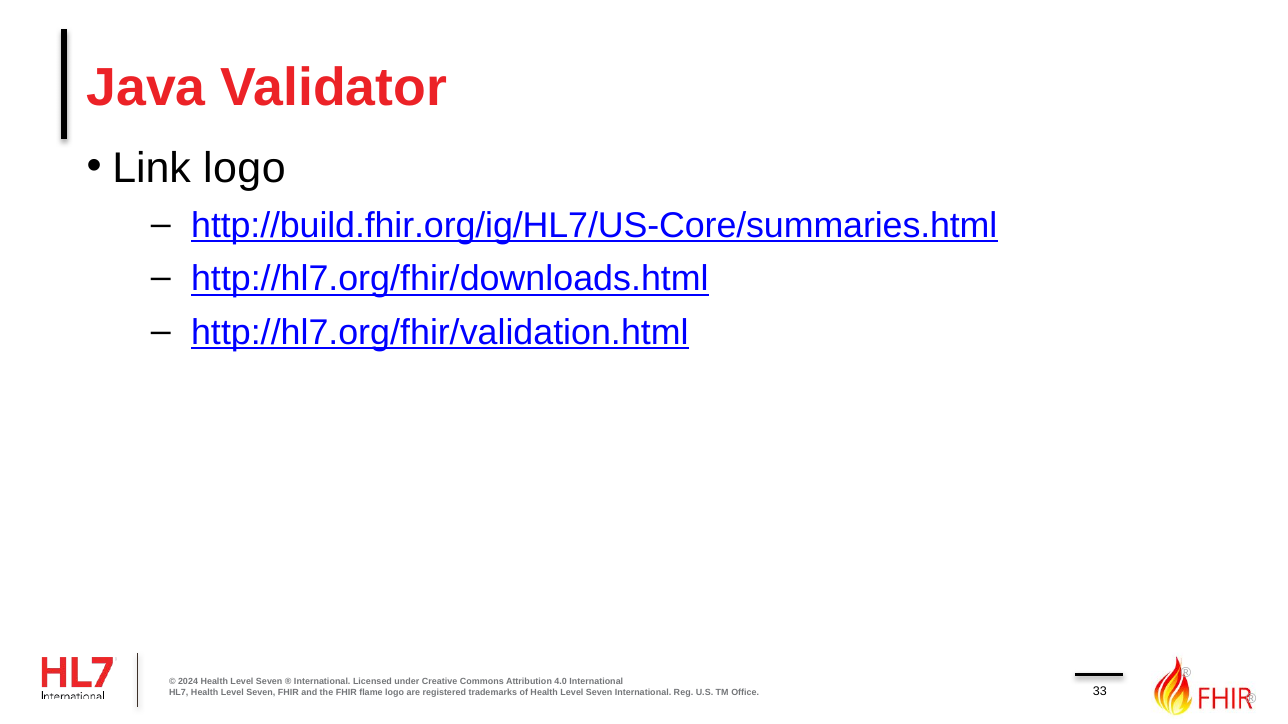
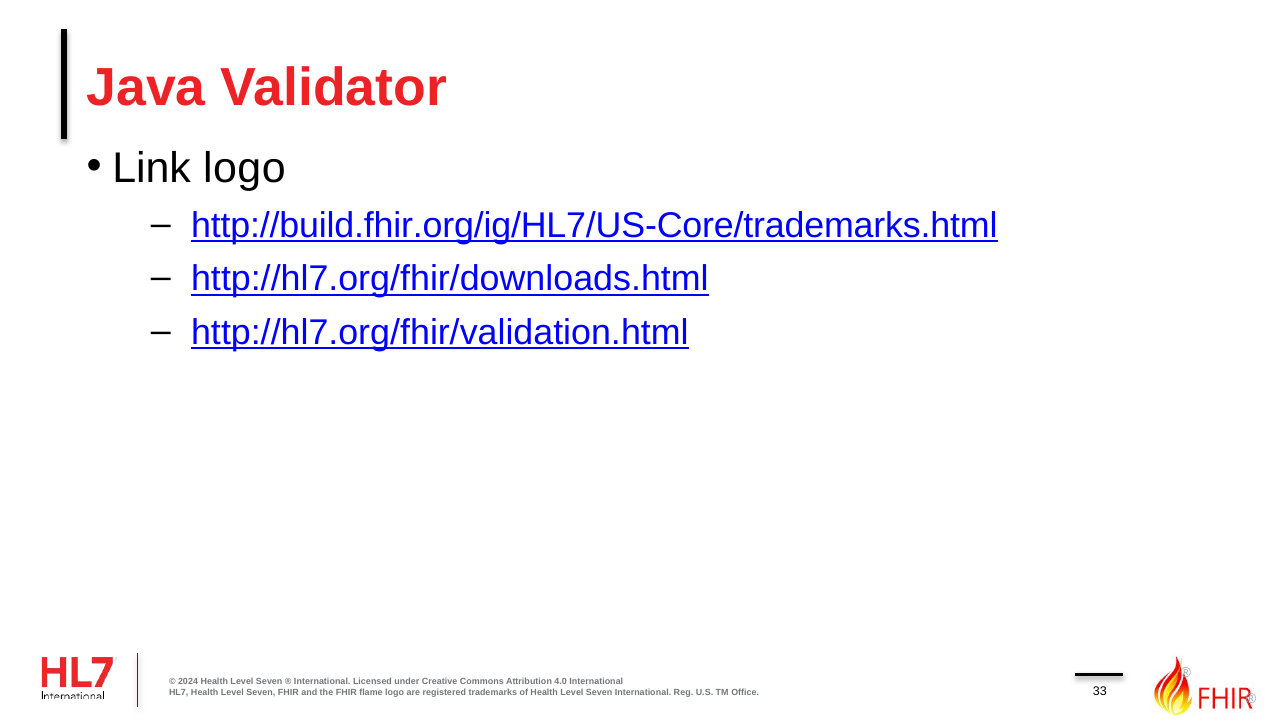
http://build.fhir.org/ig/HL7/US-Core/summaries.html: http://build.fhir.org/ig/HL7/US-Core/summaries.html -> http://build.fhir.org/ig/HL7/US-Core/trademarks.html (594, 226)
